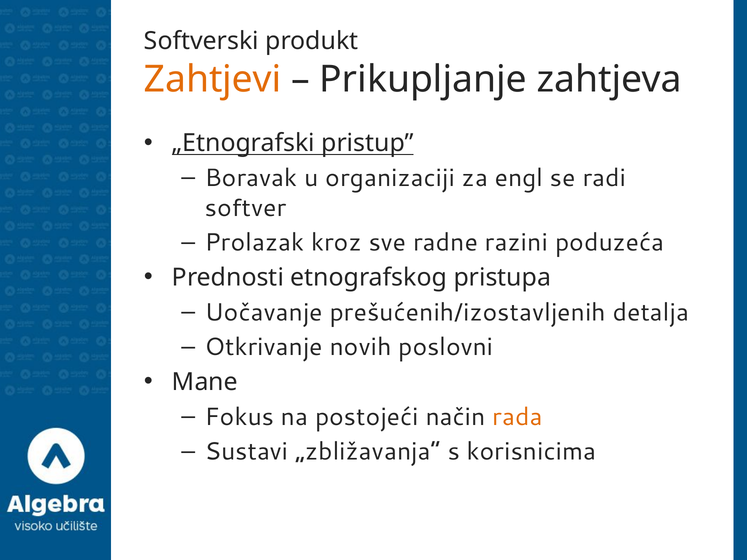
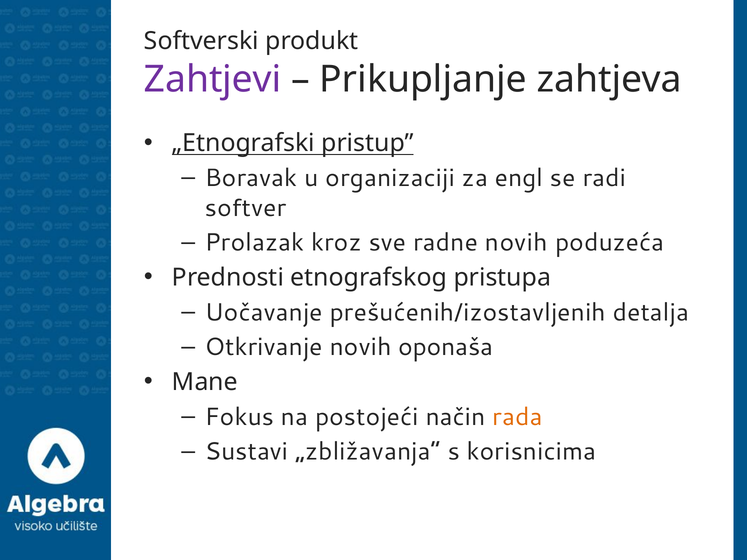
Zahtjevi colour: orange -> purple (213, 79)
radne razini: razini -> novih (516, 243)
poslovni: poslovni -> oponaša (446, 347)
